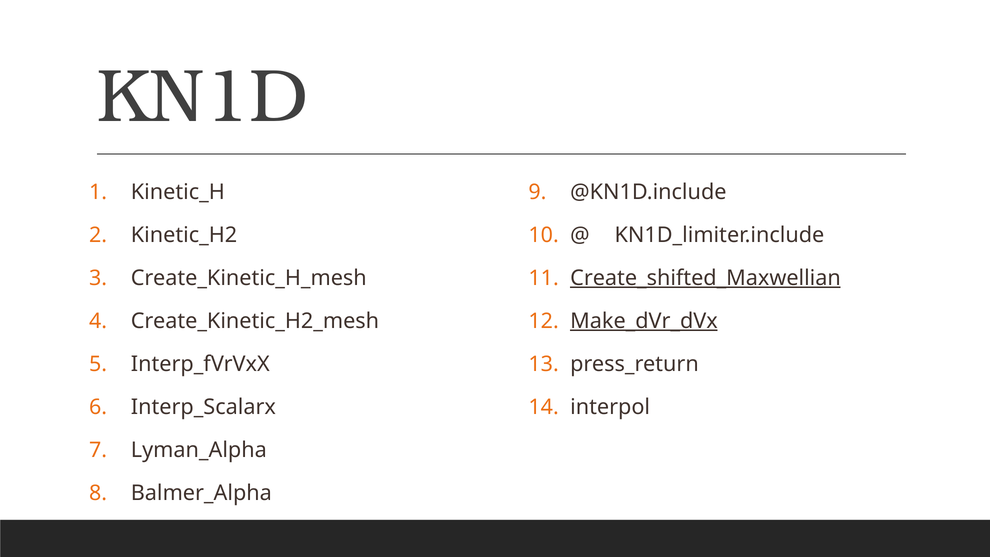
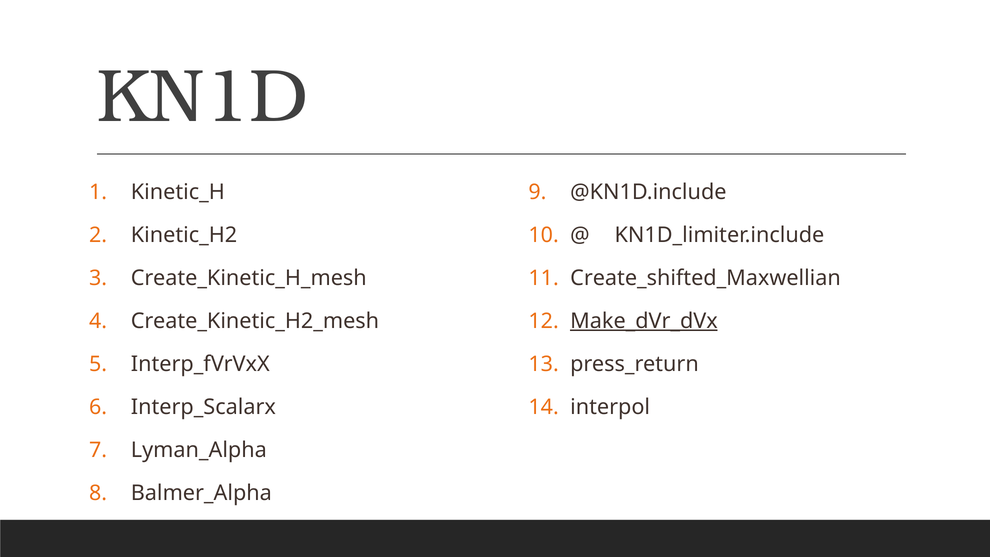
Create_shifted_Maxwellian underline: present -> none (705, 278)
